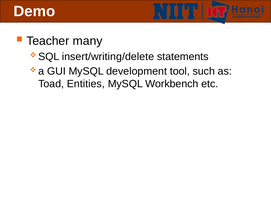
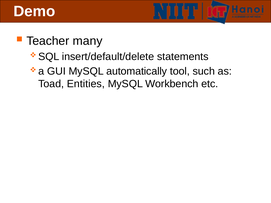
insert/writing/delete: insert/writing/delete -> insert/default/delete (108, 57)
development: development -> automatically (137, 71)
